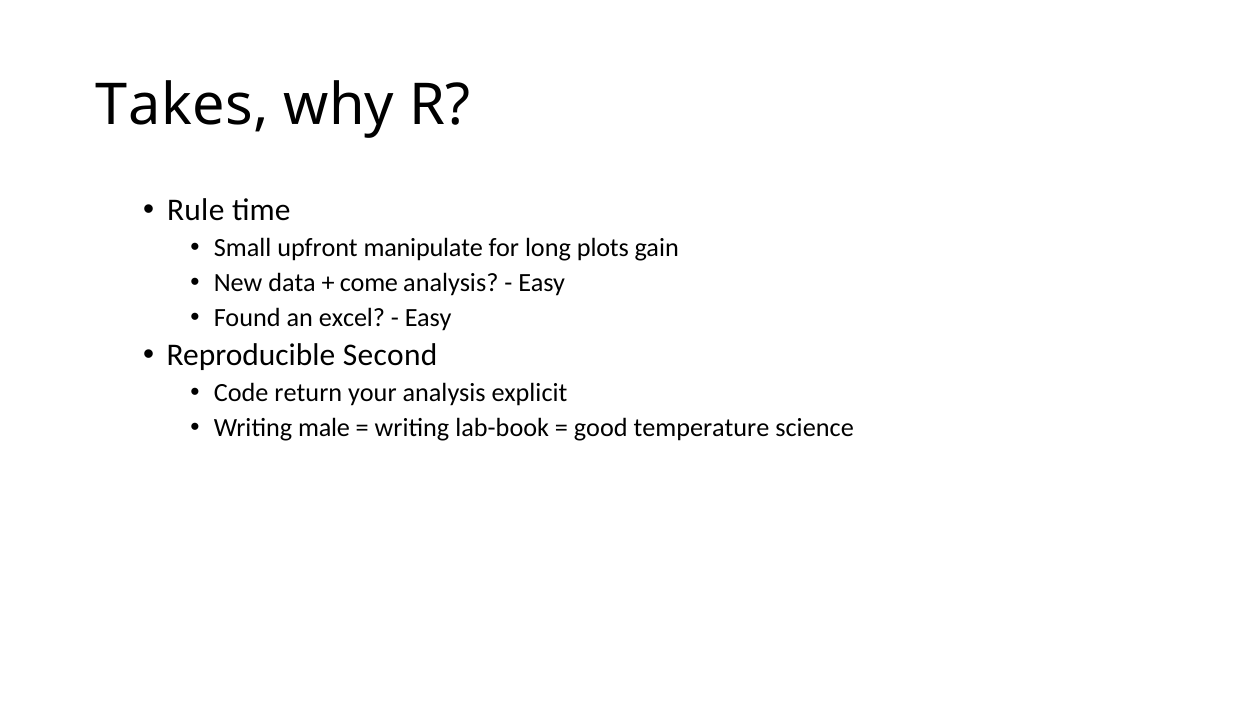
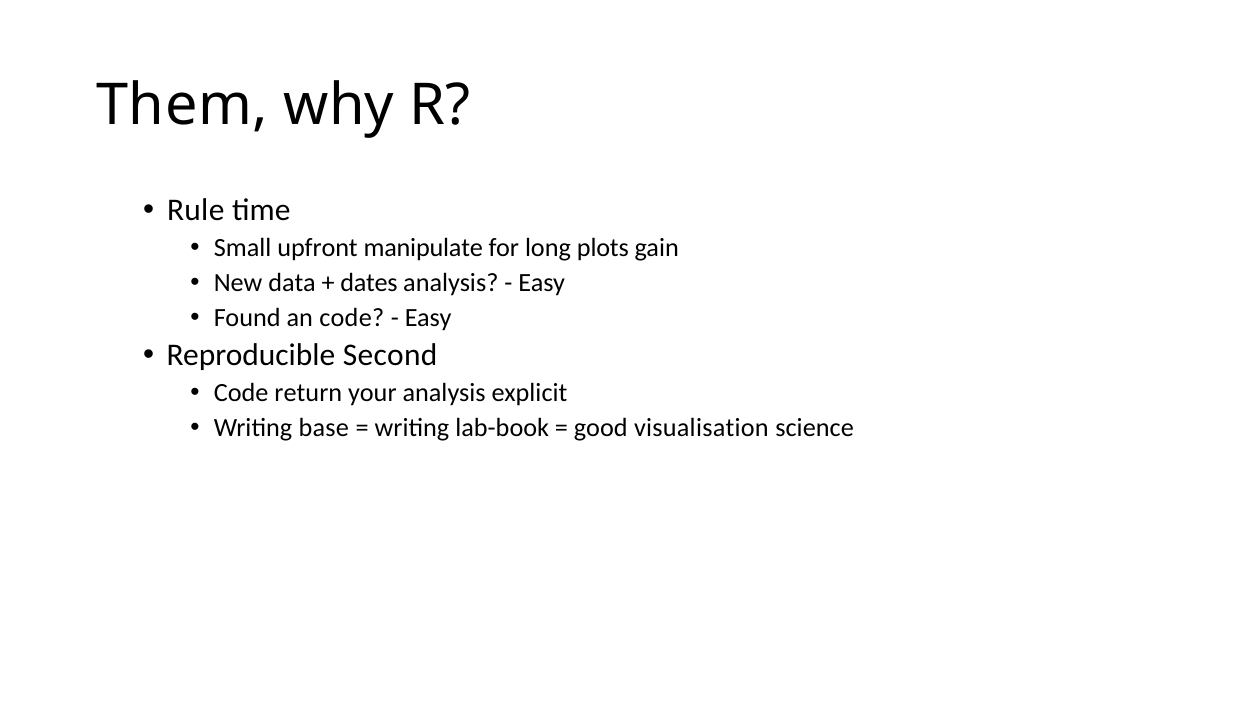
Takes: Takes -> Them (182, 106)
come: come -> dates (369, 282)
an excel: excel -> code (352, 317)
male: male -> base (324, 427)
temperature: temperature -> visualisation (701, 427)
